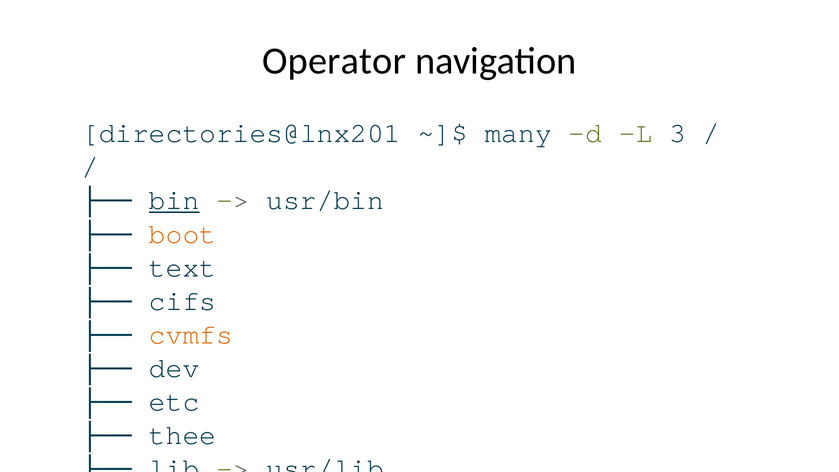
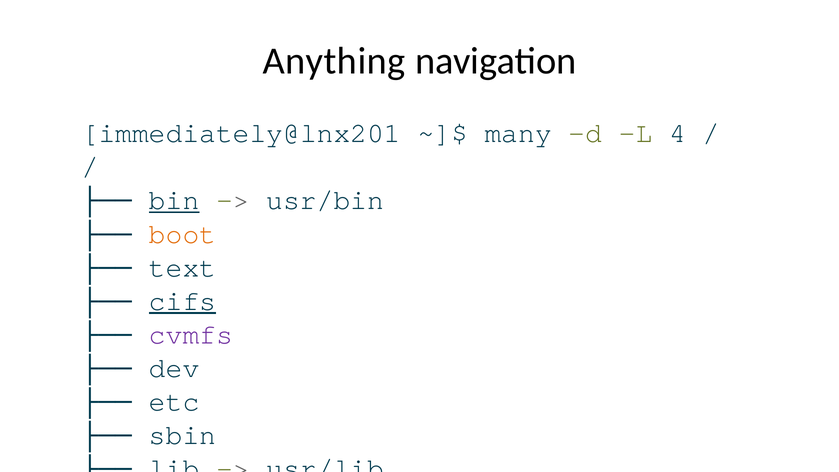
Operator: Operator -> Anything (334, 61)
directories@lnx201: directories@lnx201 -> immediately@lnx201 (241, 133)
3: 3 -> 4 (678, 133)
cifs underline: none -> present (183, 301)
cvmfs colour: orange -> purple (191, 334)
thee: thee -> sbin (183, 435)
